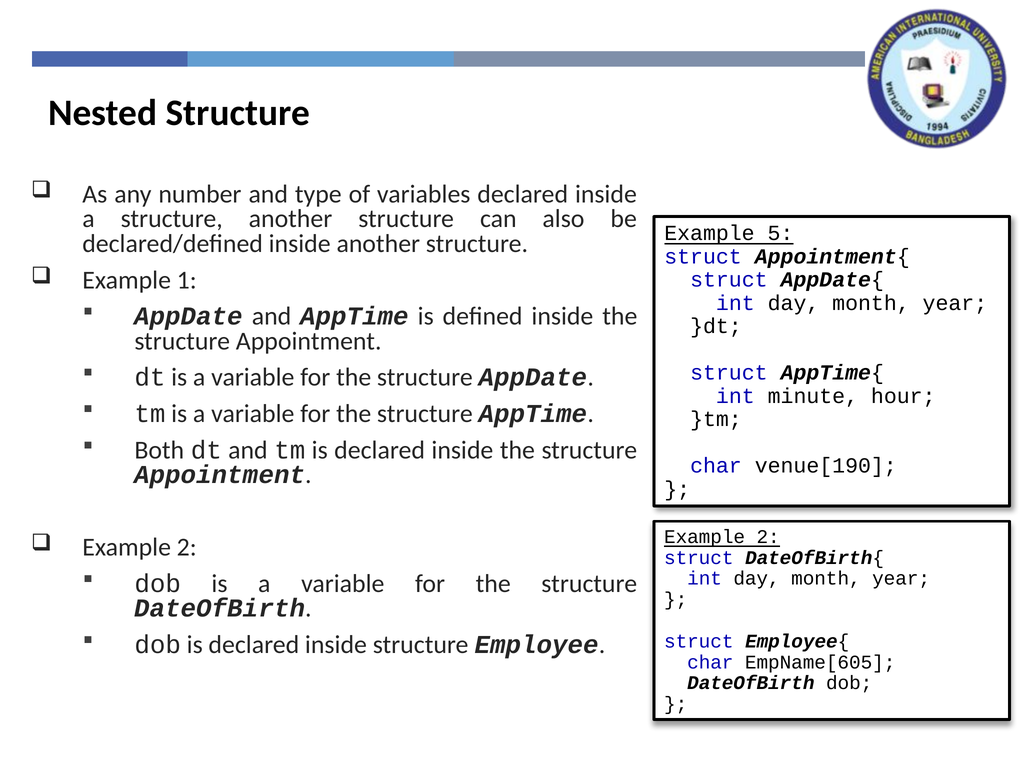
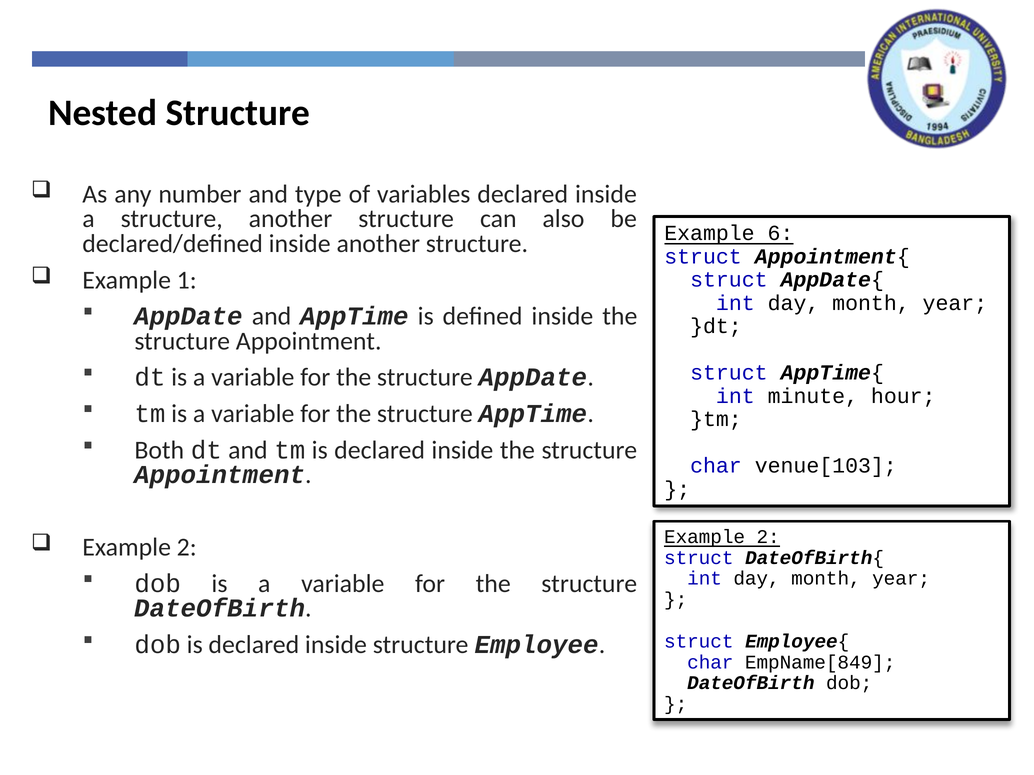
5: 5 -> 6 (780, 233)
venue[190: venue[190 -> venue[103 (826, 466)
EmpName[605: EmpName[605 -> EmpName[849 (820, 663)
